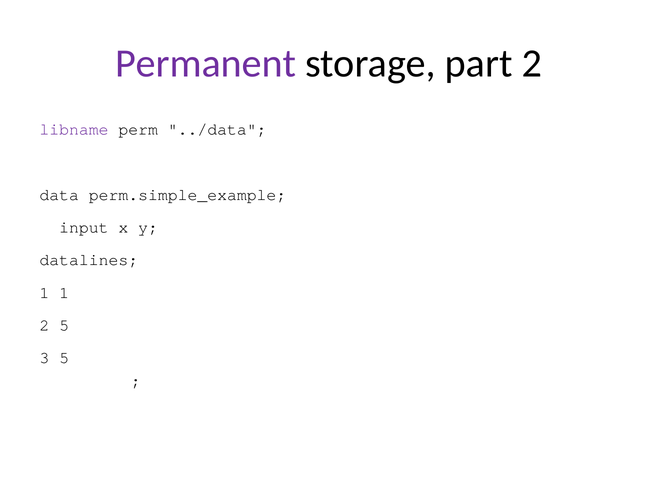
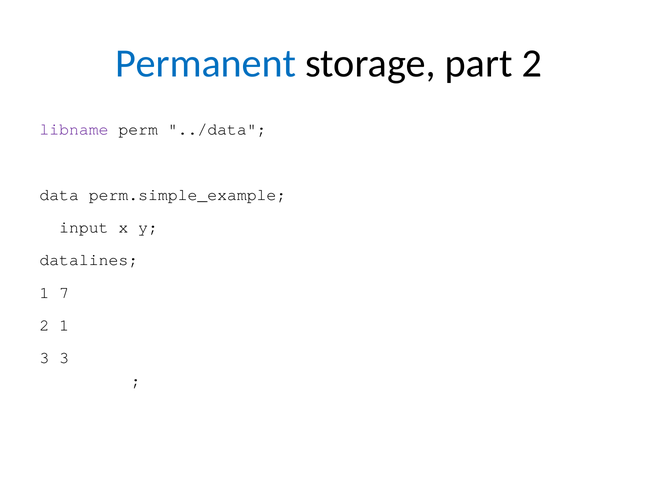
Permanent colour: purple -> blue (206, 64)
1 1: 1 -> 7 (64, 293)
2 5: 5 -> 1 (64, 326)
3 5: 5 -> 3 (64, 358)
